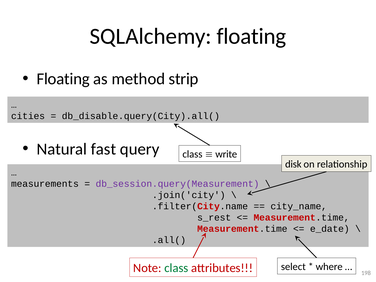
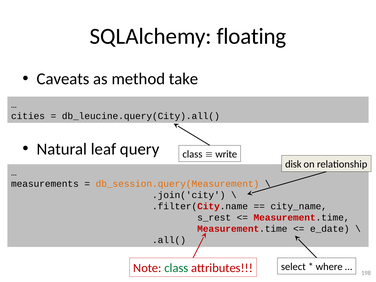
Floating: Floating -> Caveats (63, 79)
strip: strip -> take (184, 79)
db_disable.query(City).all(: db_disable.query(City).all( -> db_leucine.query(City).all( (141, 116)
fast: fast -> leaf (103, 149)
db_session.query(Measurement colour: purple -> orange (177, 184)
